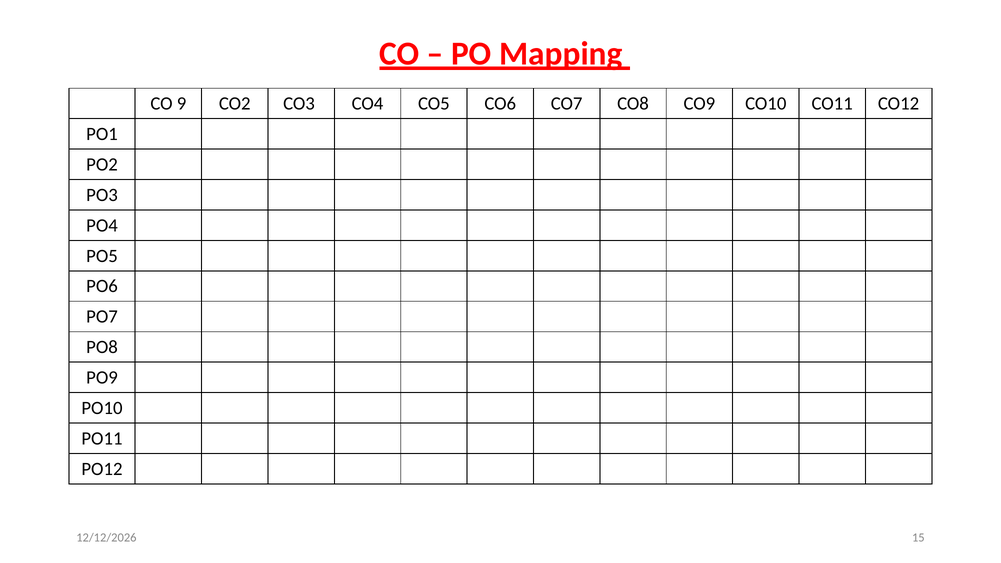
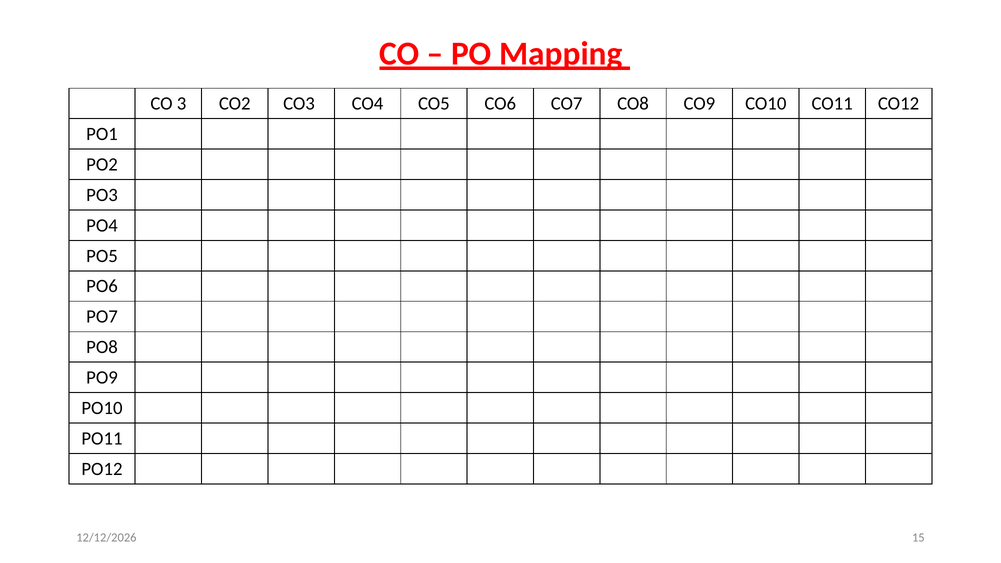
9: 9 -> 3 (182, 104)
